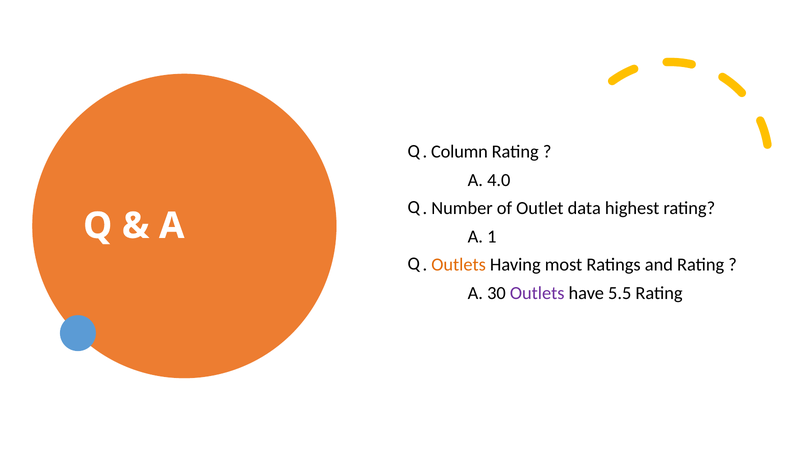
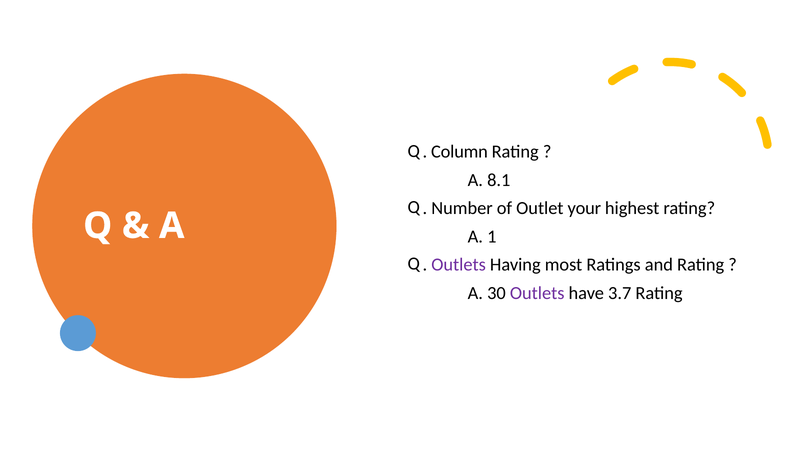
4.0: 4.0 -> 8.1 (499, 180)
data: data -> your (584, 208)
Outlets colour: orange -> purple (459, 265)
5.5: 5.5 -> 3.7 (620, 293)
